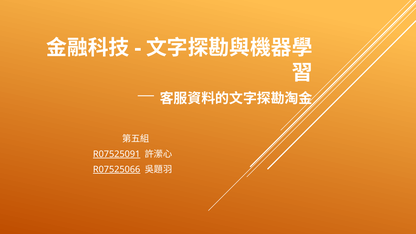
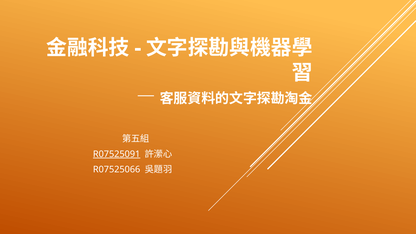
R07525066 underline: present -> none (117, 169)
